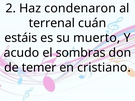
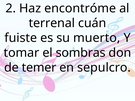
condenaron: condenaron -> encontróme (80, 8)
estáis: estáis -> fuiste (21, 38)
acudo: acudo -> tomar (21, 53)
cristiano: cristiano -> sepulcro (104, 68)
